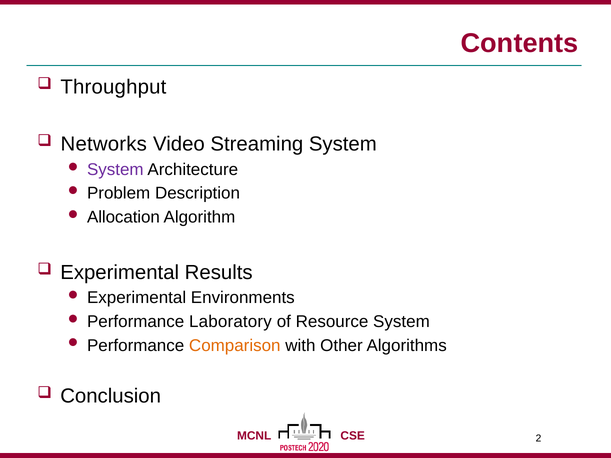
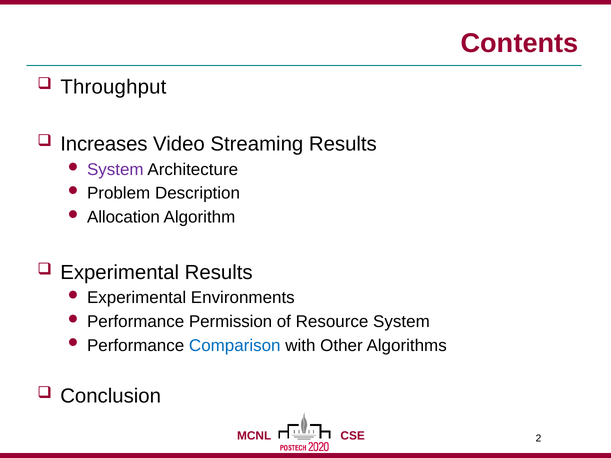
Networks: Networks -> Increases (104, 144)
Streaming System: System -> Results (343, 144)
Laboratory: Laboratory -> Permission (231, 322)
Comparison colour: orange -> blue (235, 346)
